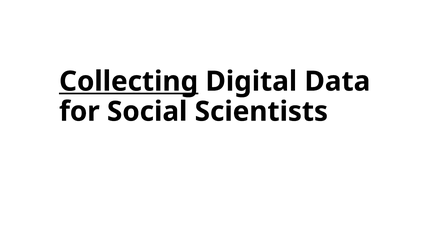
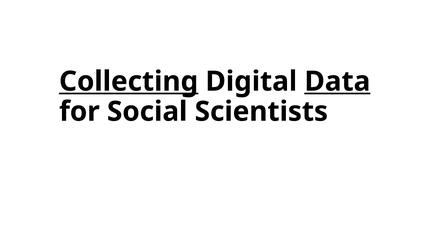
Data underline: none -> present (337, 81)
